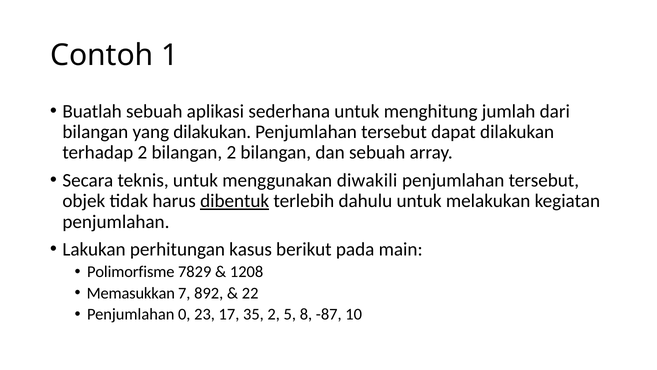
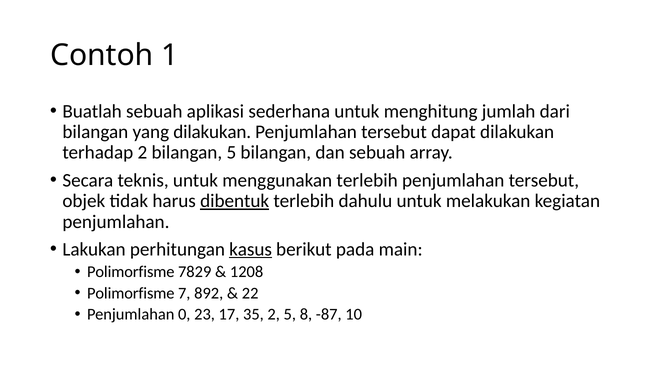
bilangan 2: 2 -> 5 (231, 152)
menggunakan diwakili: diwakili -> terlebih (367, 180)
kasus underline: none -> present (251, 249)
Memasukkan: Memasukkan -> Polimorfisme (131, 293)
